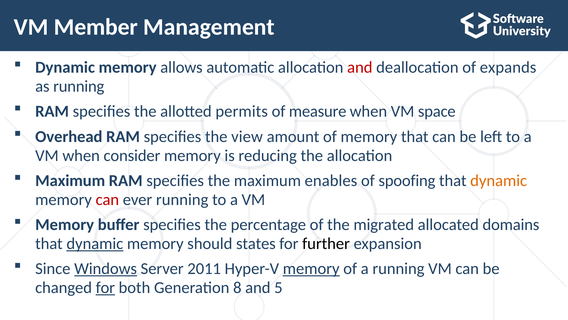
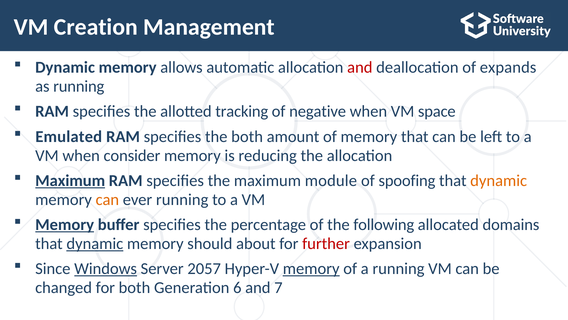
Member: Member -> Creation (96, 27)
permits: permits -> tracking (242, 111)
measure: measure -> negative (318, 111)
Overhead: Overhead -> Emulated (69, 137)
the view: view -> both (247, 137)
Maximum underline: none -> present (70, 180)
enables: enables -> module (331, 180)
can colour: red -> orange (107, 199)
Memory underline: none -> present (65, 224)
migrated: migrated -> following (384, 224)
states: states -> about (256, 243)
further colour: black -> red (326, 243)
2011: 2011 -> 2057 (204, 268)
for underline: present -> none (105, 287)
8: 8 -> 6 (237, 287)
5: 5 -> 7 (278, 287)
